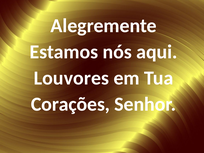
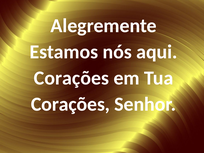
Louvores: Louvores -> Corações (71, 78)
